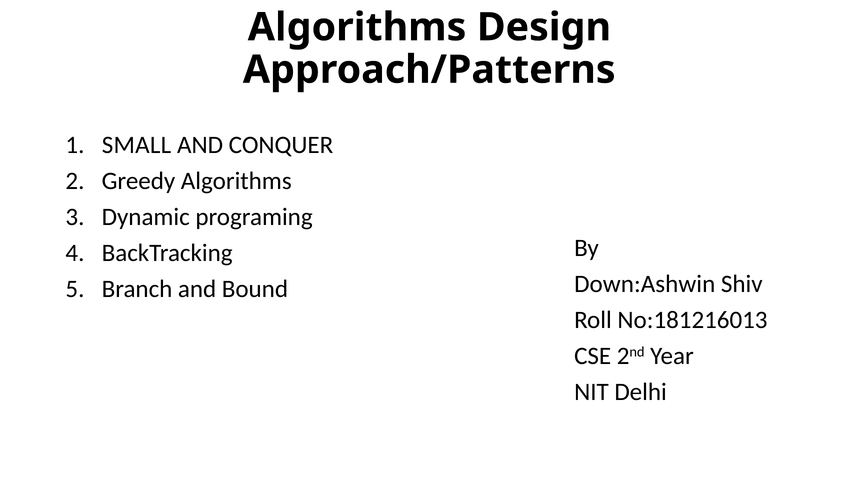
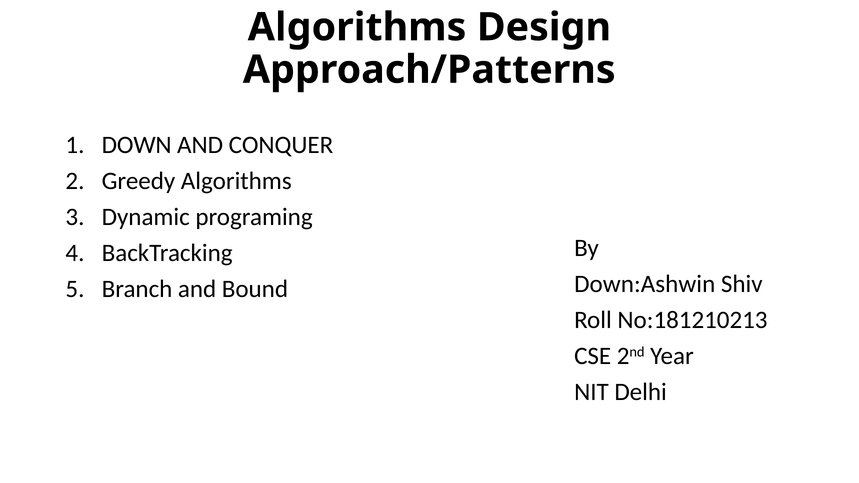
SMALL: SMALL -> DOWN (137, 145)
No:181216013: No:181216013 -> No:181210213 (693, 320)
